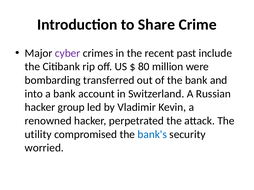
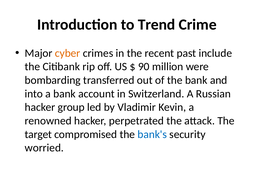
Share: Share -> Trend (157, 25)
cyber colour: purple -> orange (68, 53)
80: 80 -> 90 (144, 67)
utility: utility -> target (38, 135)
